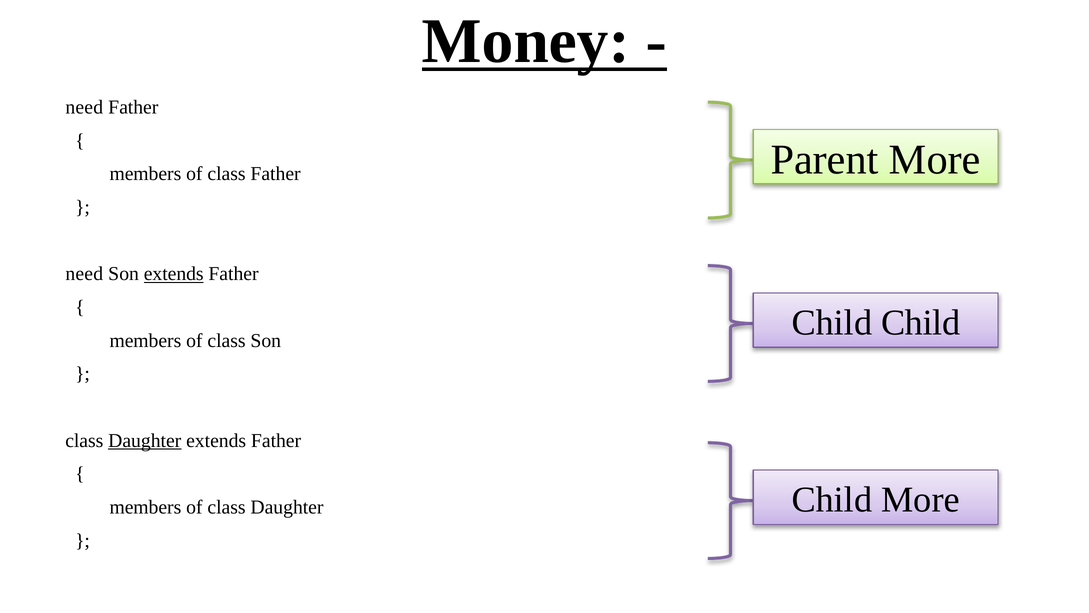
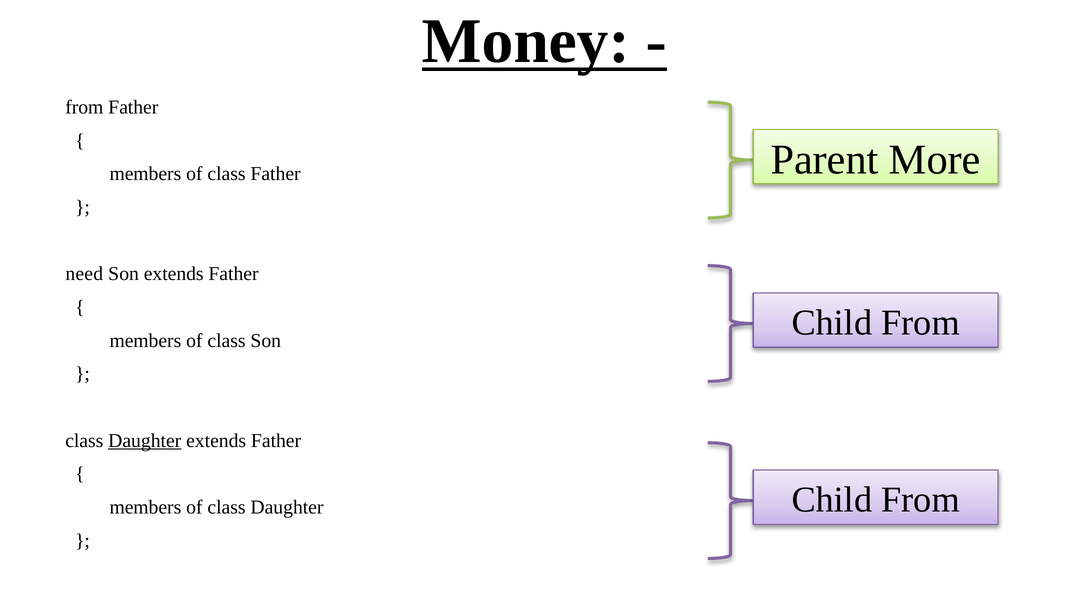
need: need -> from (84, 107)
extends underline: present -> none (174, 274)
Child: Child -> From (921, 322)
More: More -> From (921, 499)
